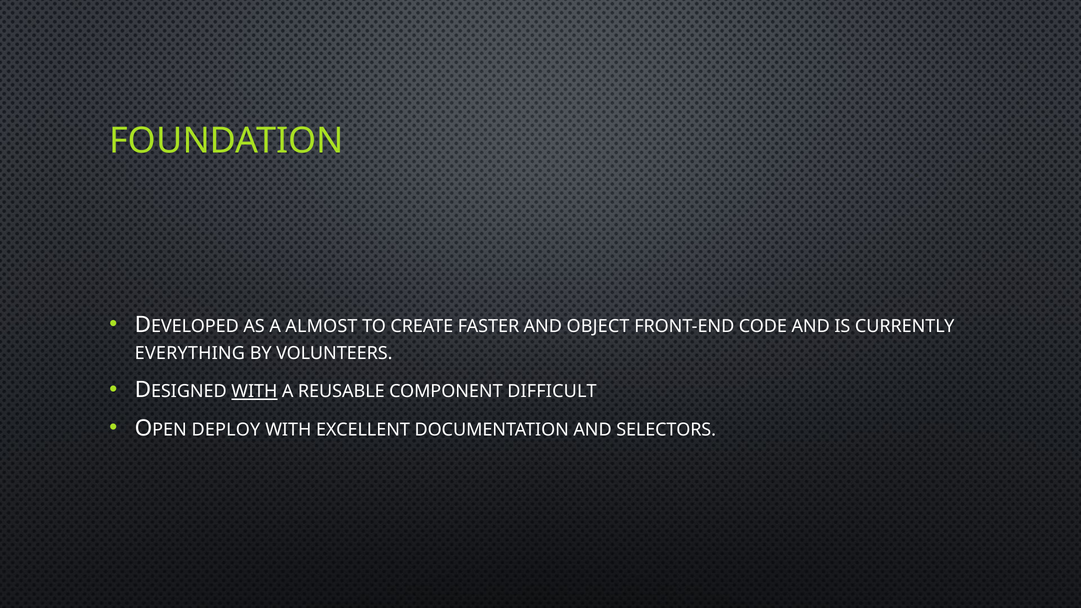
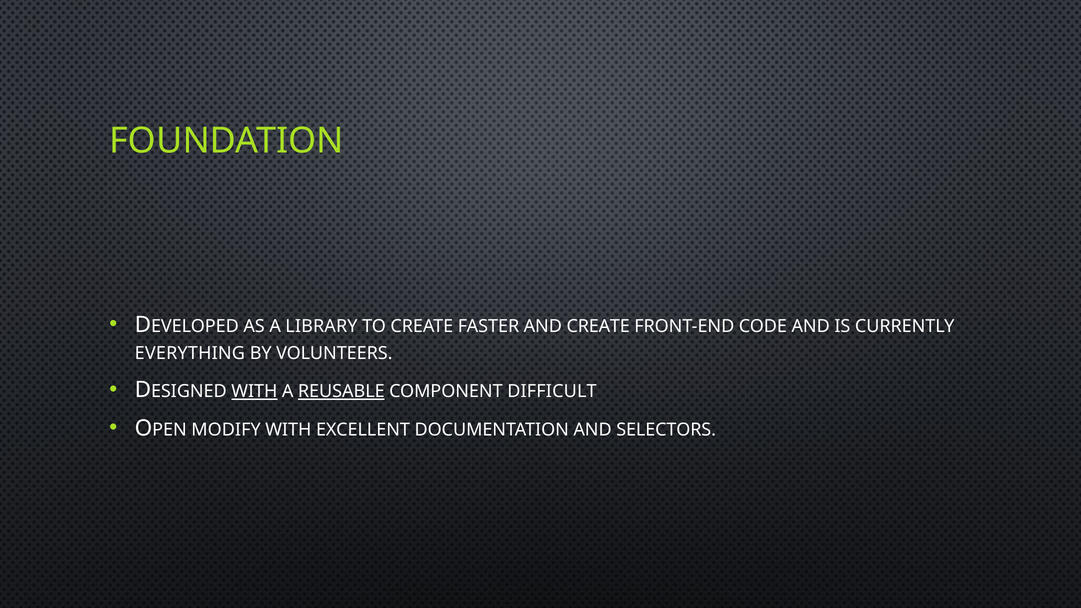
ALMOST: ALMOST -> LIBRARY (321, 326)
AND OBJECT: OBJECT -> CREATE (598, 326)
REUSABLE underline: none -> present (341, 392)
DEPLOY: DEPLOY -> MODIFY (226, 430)
